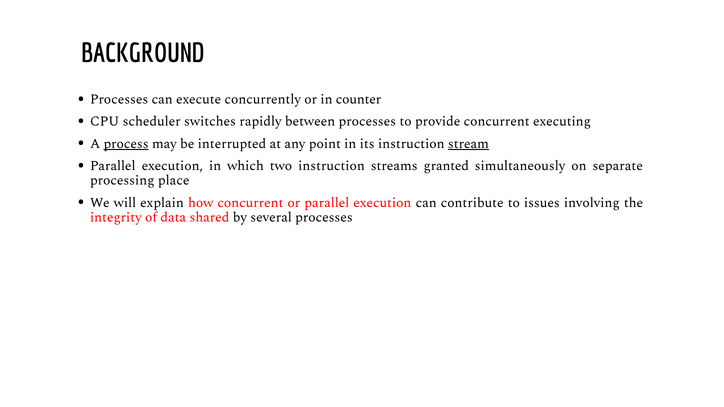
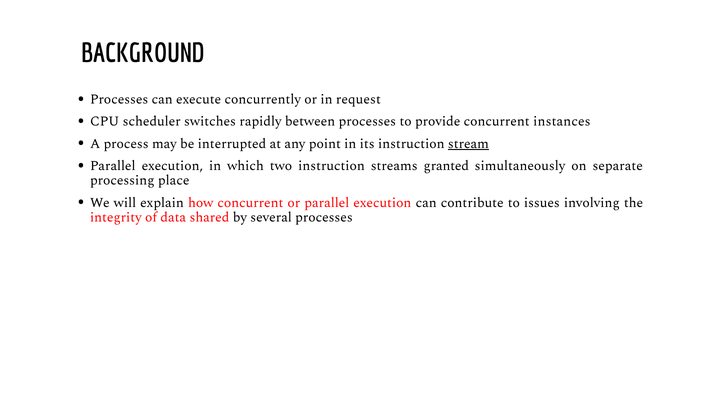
counter: counter -> request (358, 99)
executing: executing -> instances (562, 122)
process underline: present -> none (126, 144)
